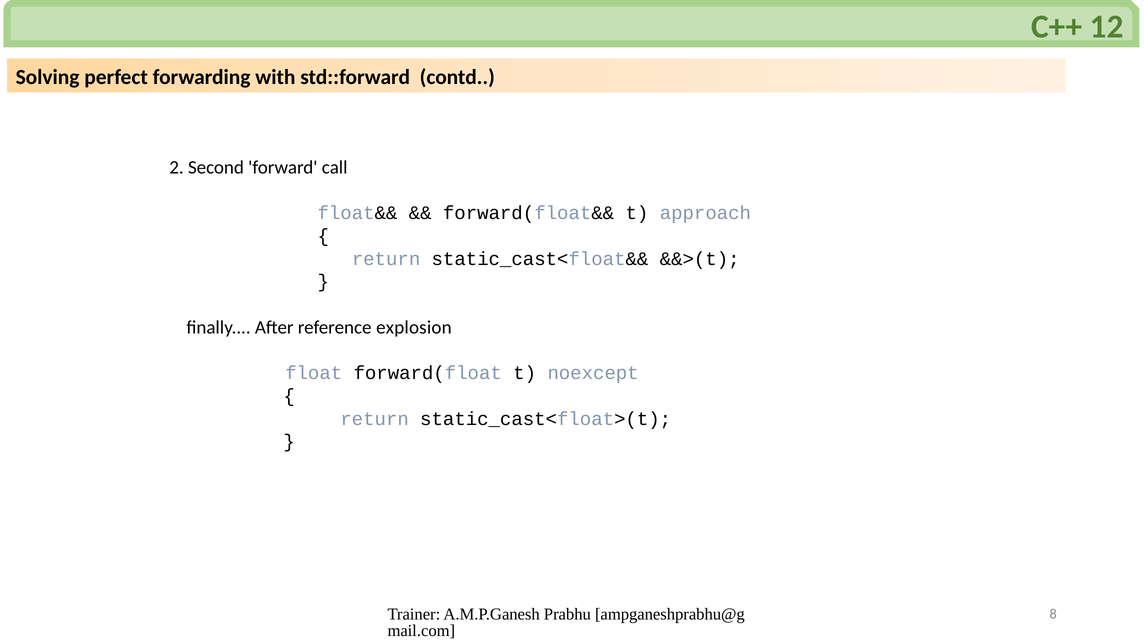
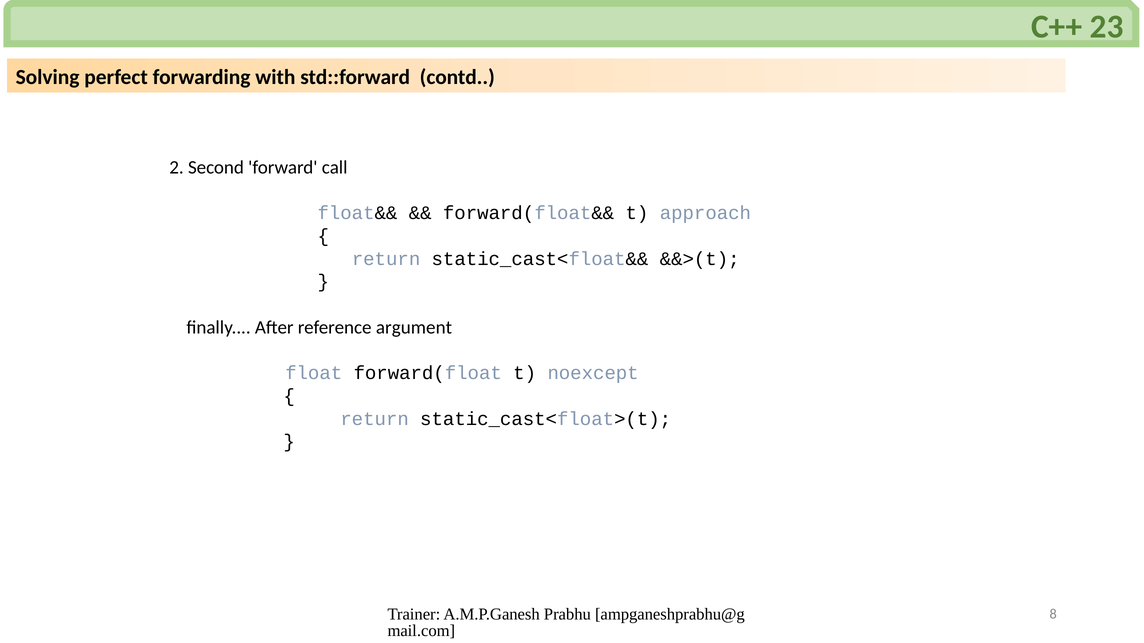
12: 12 -> 23 (1107, 27)
explosion: explosion -> argument (414, 328)
